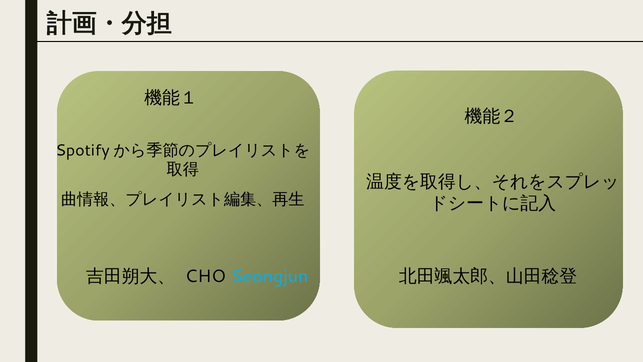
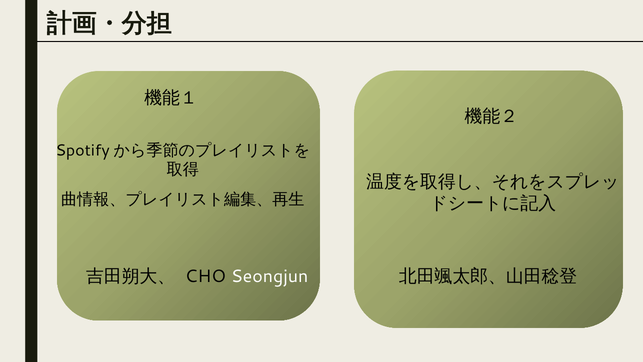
Seongjun colour: light blue -> white (270, 276)
